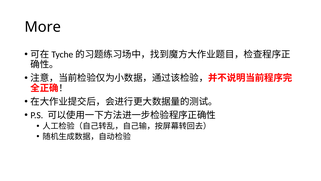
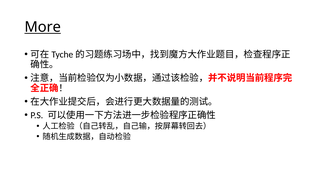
More underline: none -> present (43, 27)
